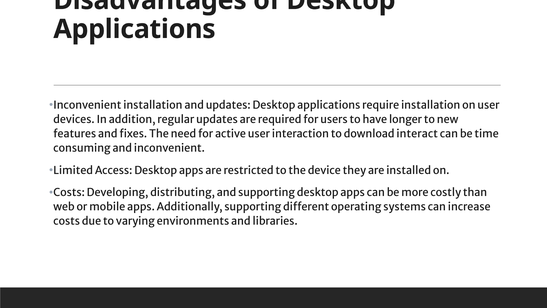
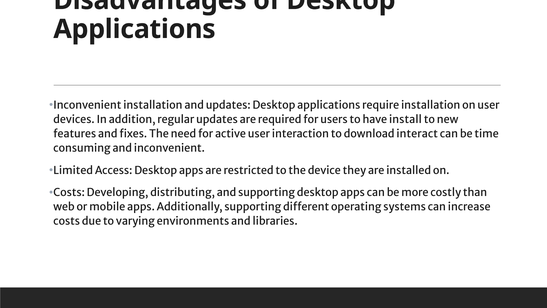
longer: longer -> install (405, 119)
